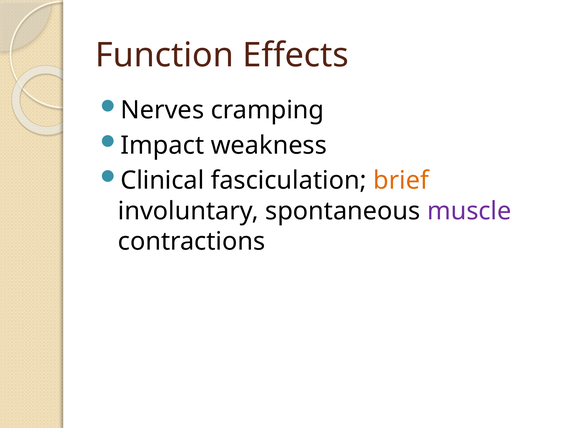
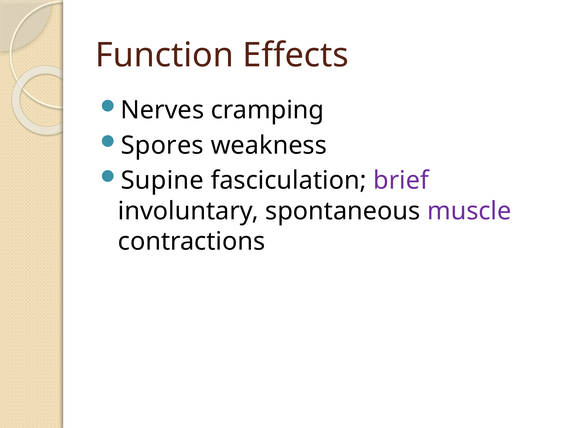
Impact: Impact -> Spores (162, 145)
Clinical: Clinical -> Supine (162, 180)
brief colour: orange -> purple (401, 180)
